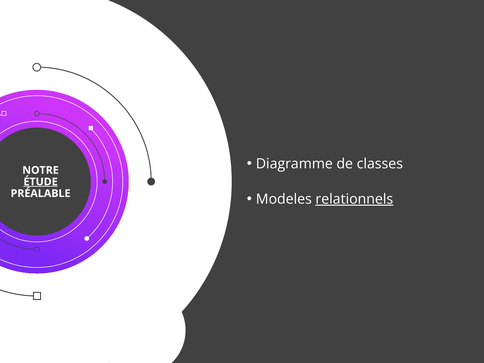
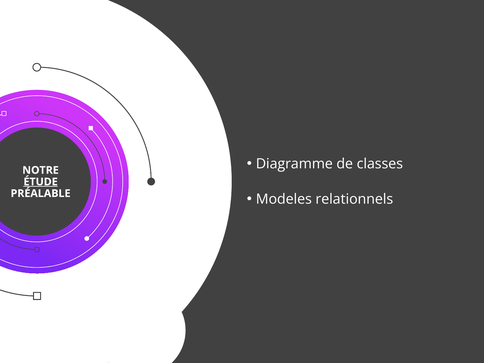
relationnels underline: present -> none (354, 199)
